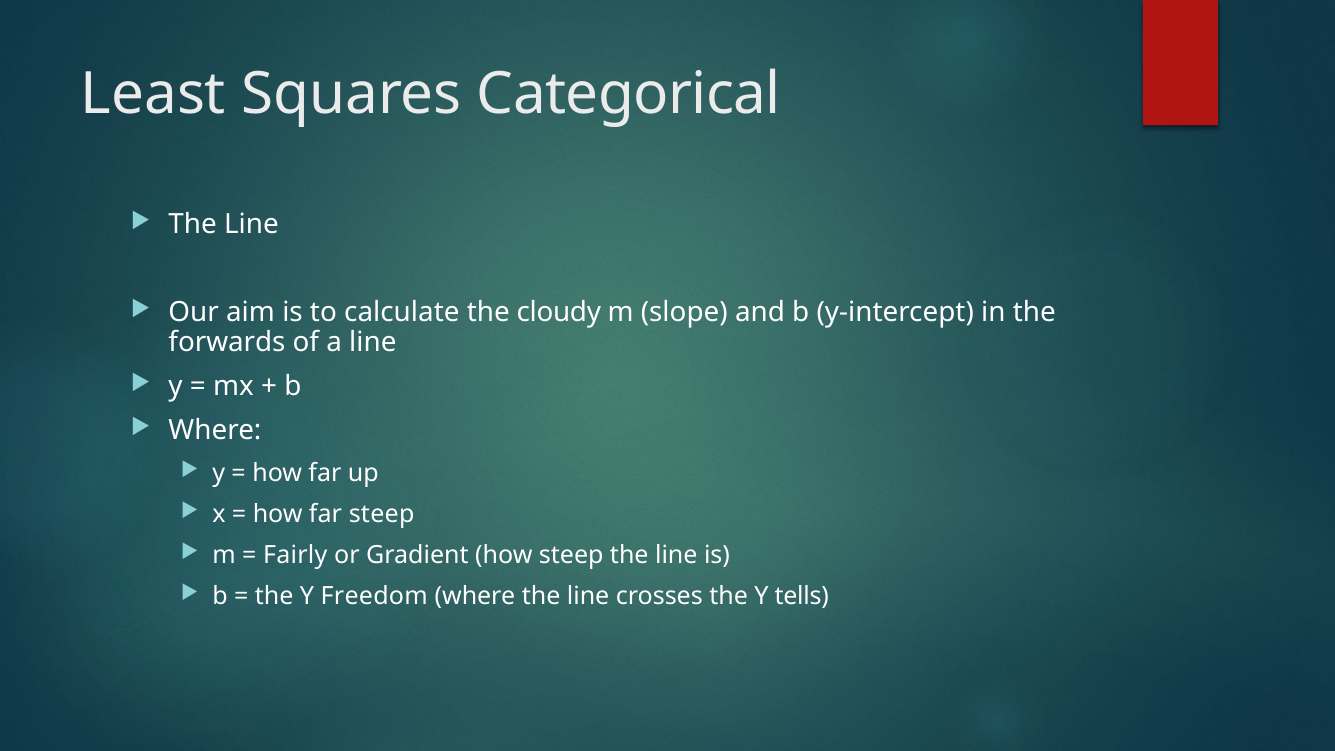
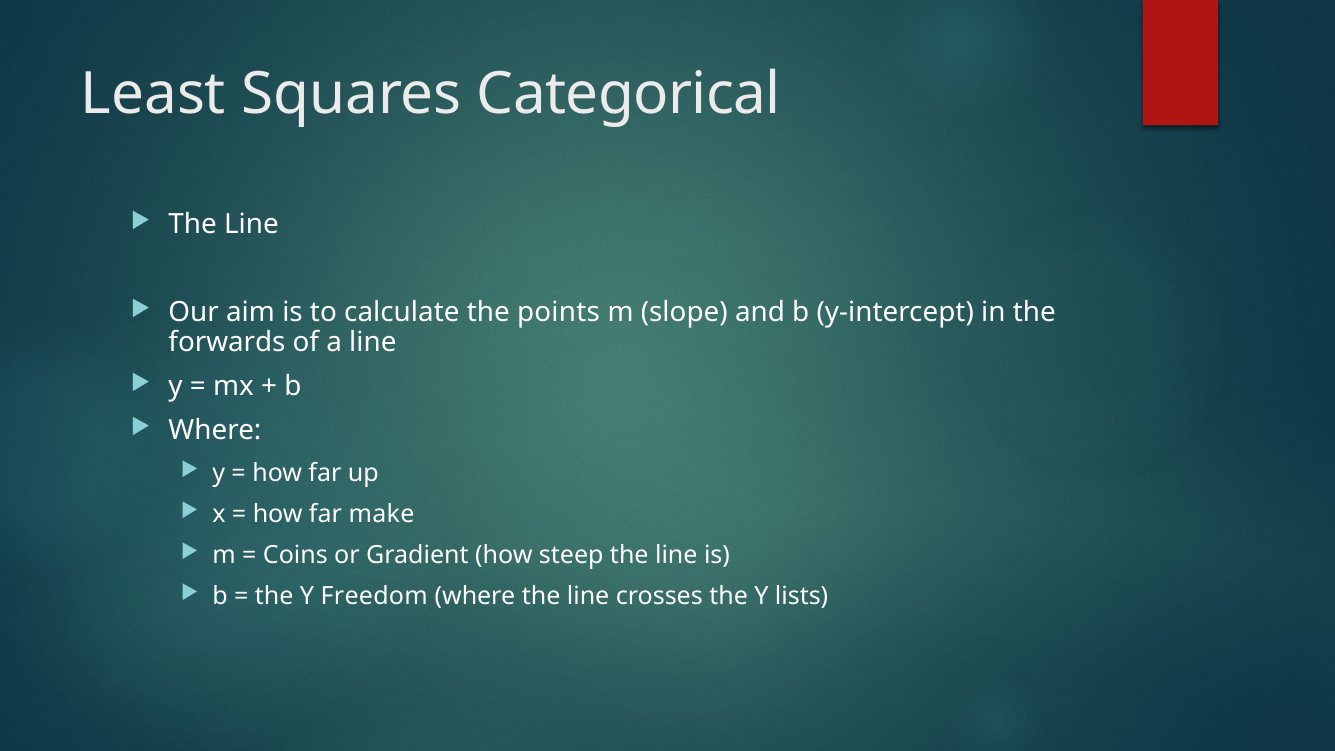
cloudy: cloudy -> points (559, 313)
far steep: steep -> make (382, 514)
Fairly: Fairly -> Coins (295, 555)
tells: tells -> lists (802, 596)
